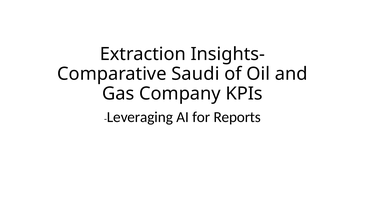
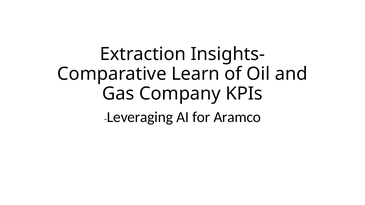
Saudi: Saudi -> Learn (196, 74)
Reports: Reports -> Aramco (237, 117)
